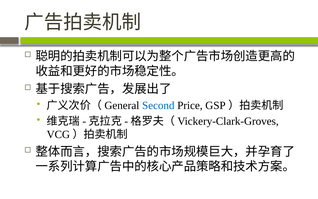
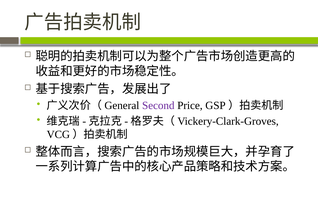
Second colour: blue -> purple (158, 105)
